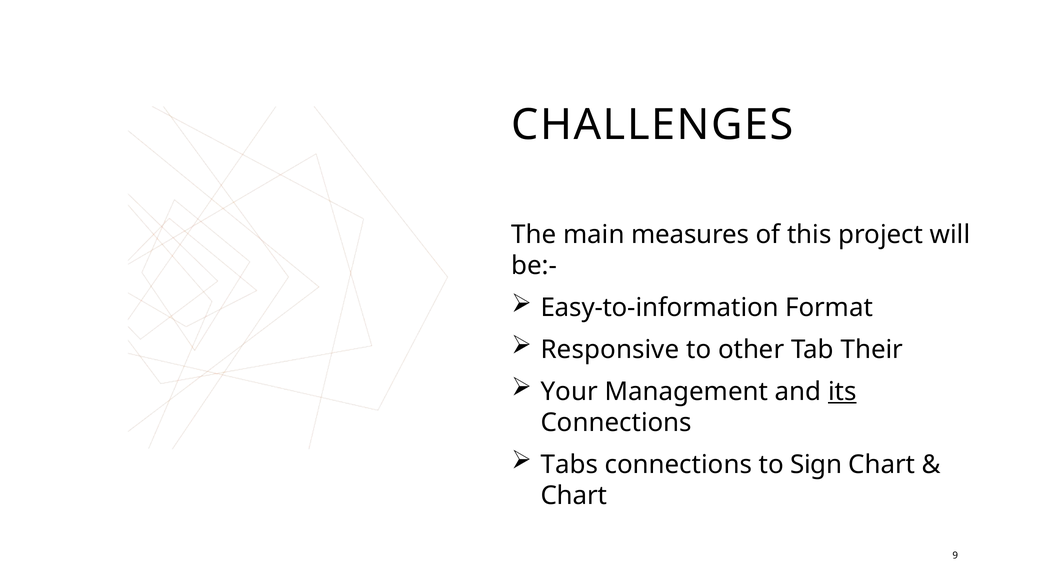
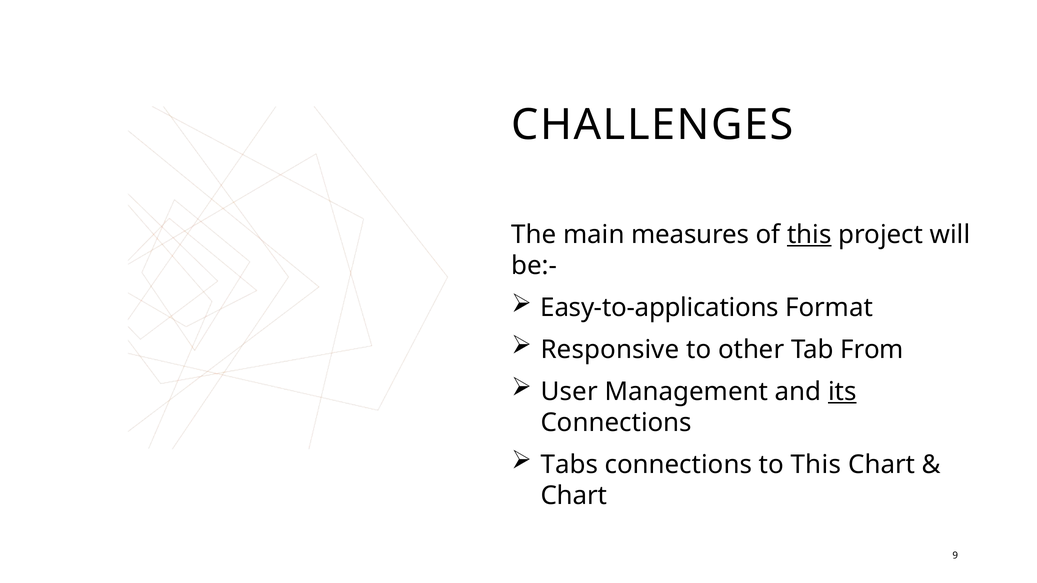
this underline: none -> present (809, 235)
Easy-to-information: Easy-to-information -> Easy-to-applications (660, 308)
Their: Their -> From (872, 350)
Your: Your -> User (569, 392)
to Sign: Sign -> This (816, 465)
